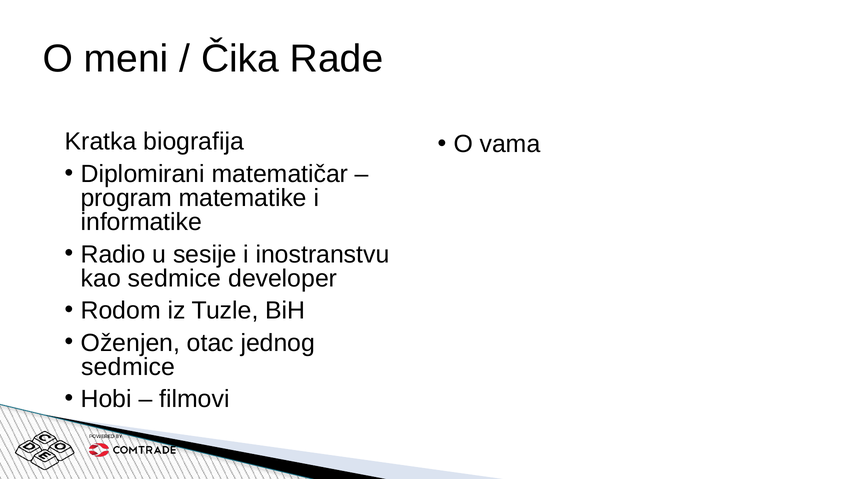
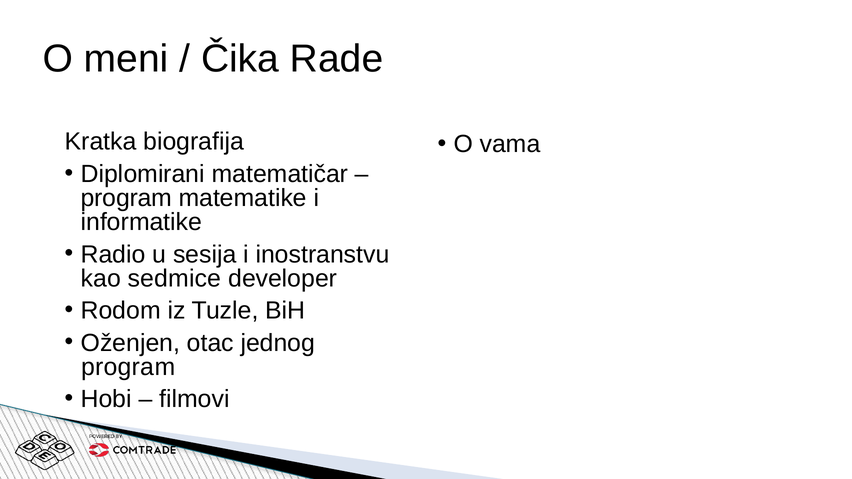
sesije: sesije -> sesija (205, 255)
sedmice: sedmice -> program (128, 367)
